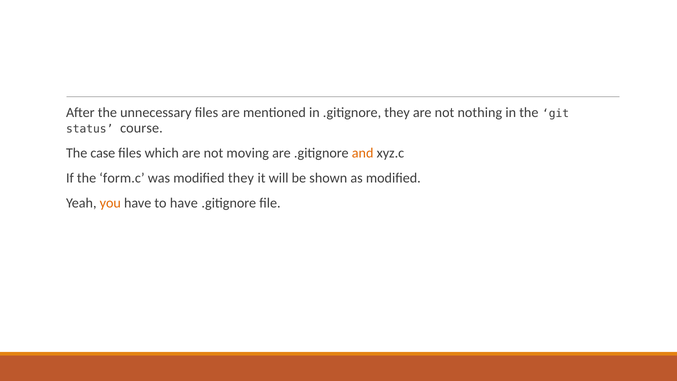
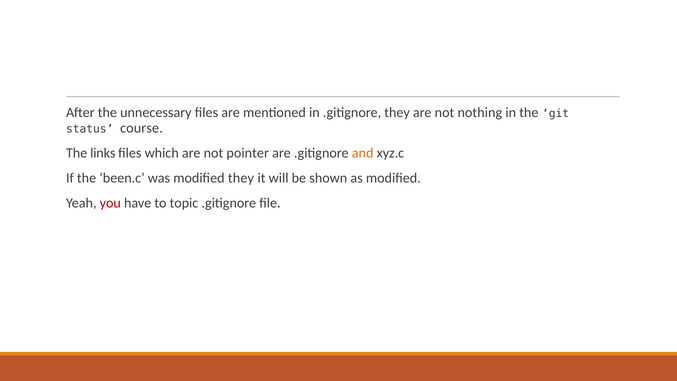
case: case -> links (103, 153)
moving: moving -> pointer (248, 153)
form.c: form.c -> been.c (122, 178)
you colour: orange -> red (110, 203)
to have: have -> topic (184, 203)
